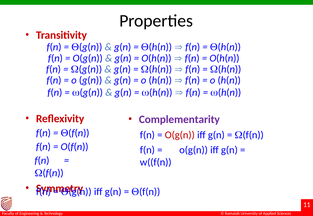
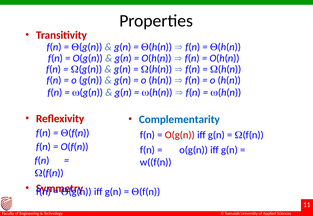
Complementarity colour: purple -> blue (179, 120)
